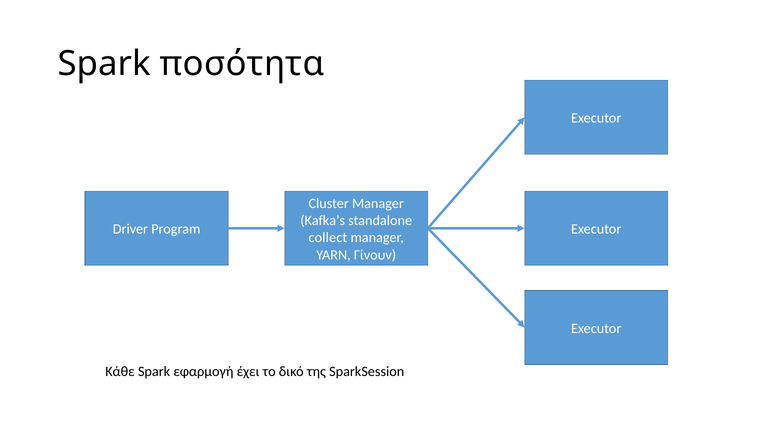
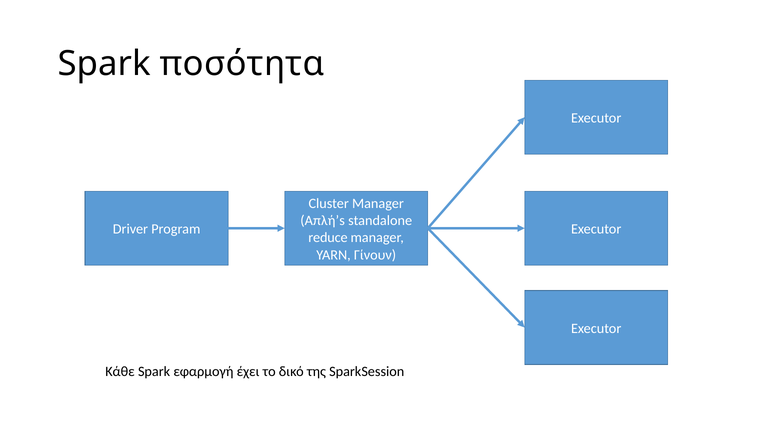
Kafka’s: Kafka’s -> Απλή’s (323, 221)
collect: collect -> reduce (328, 238)
